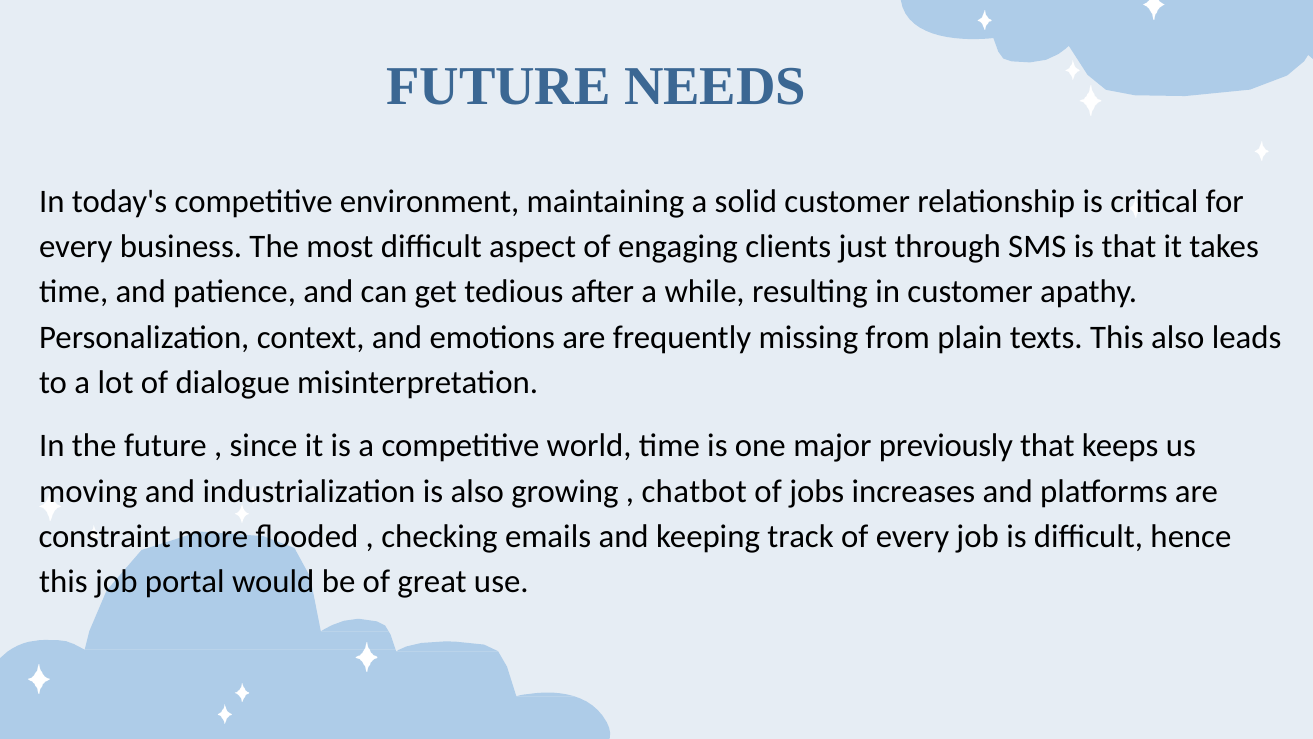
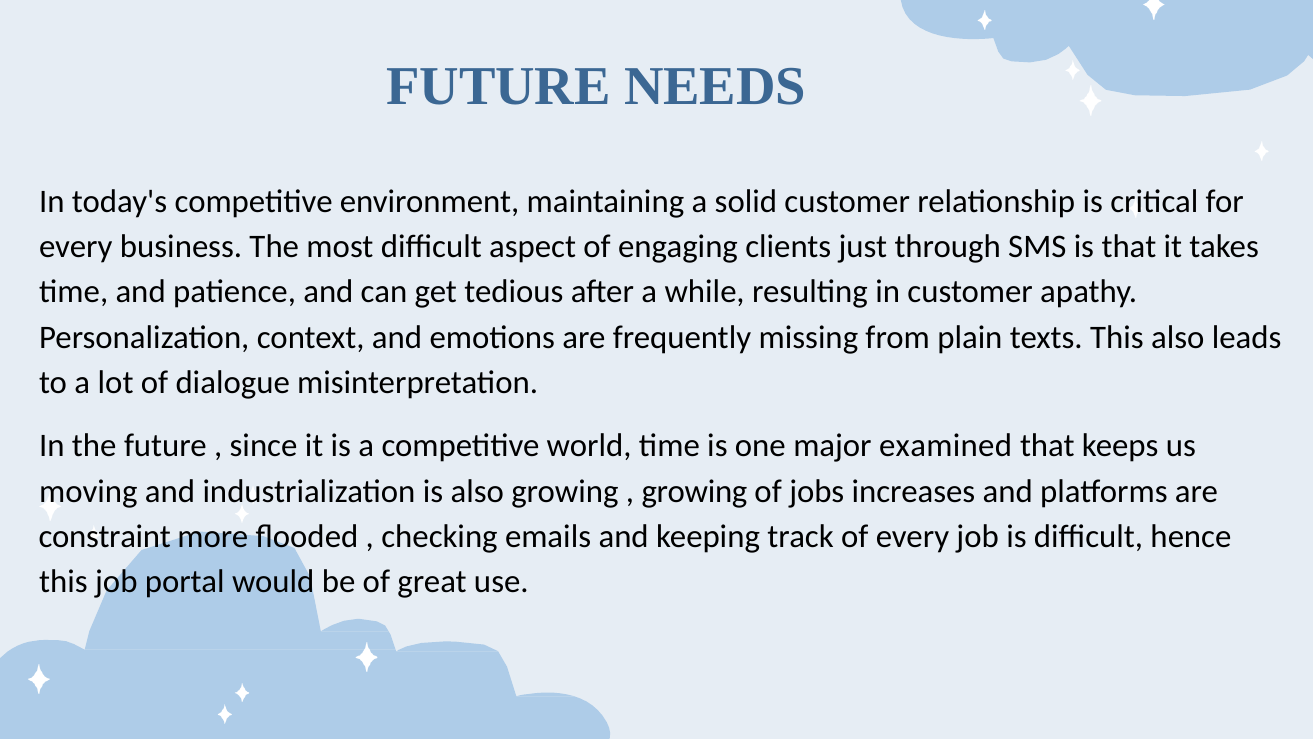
previously: previously -> examined (946, 446)
chatbot: chatbot -> growing (694, 491)
